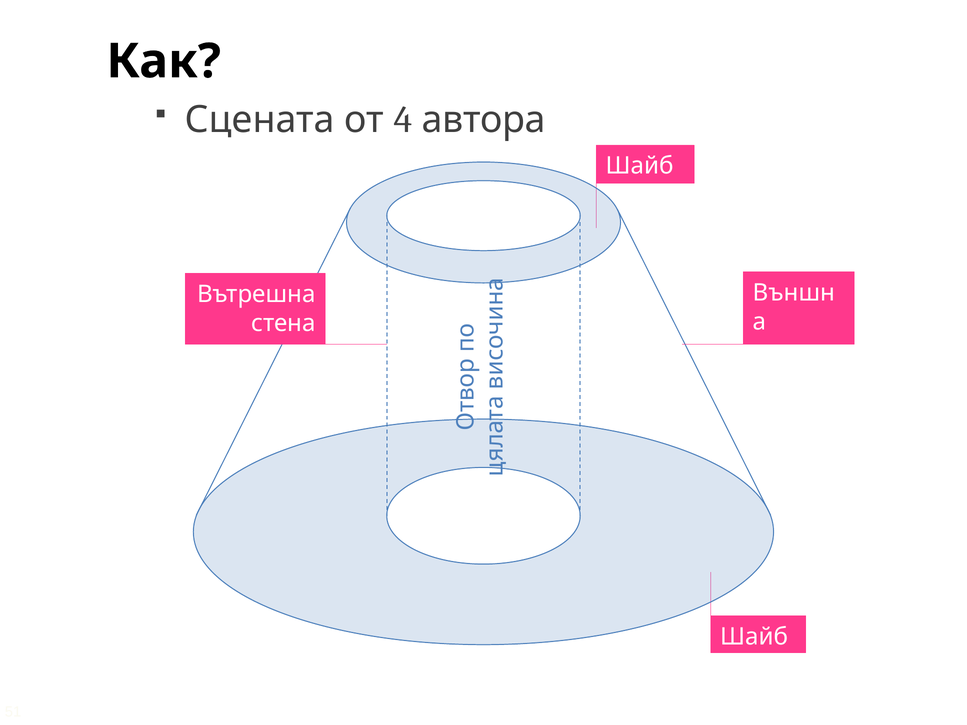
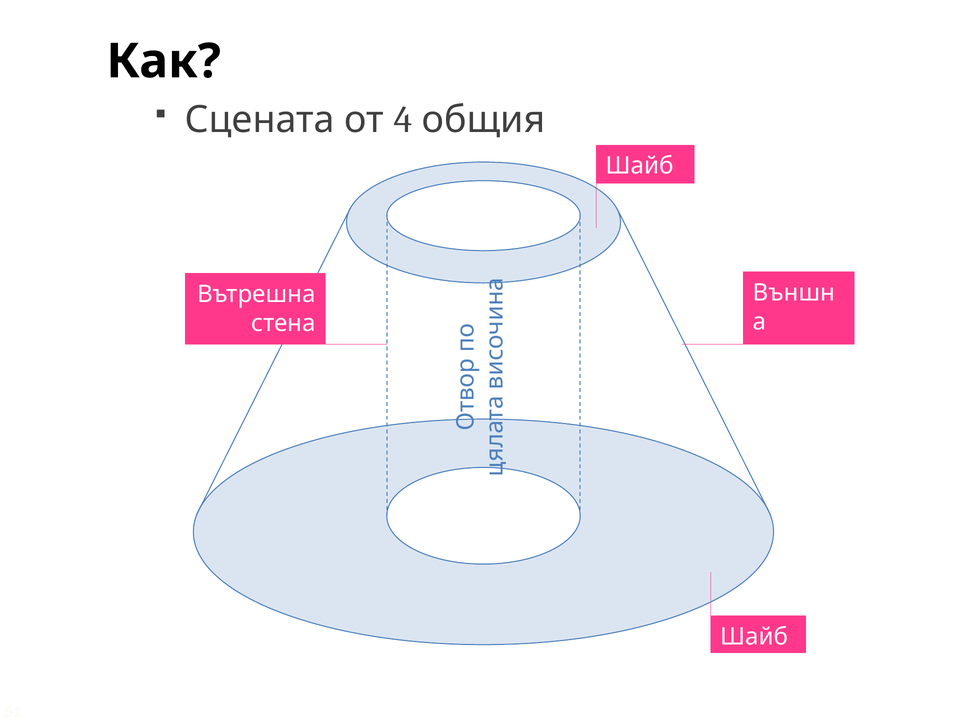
автора: автора -> общия (484, 120)
